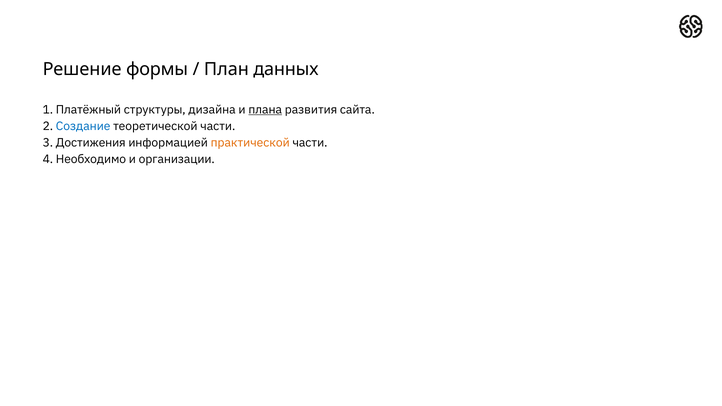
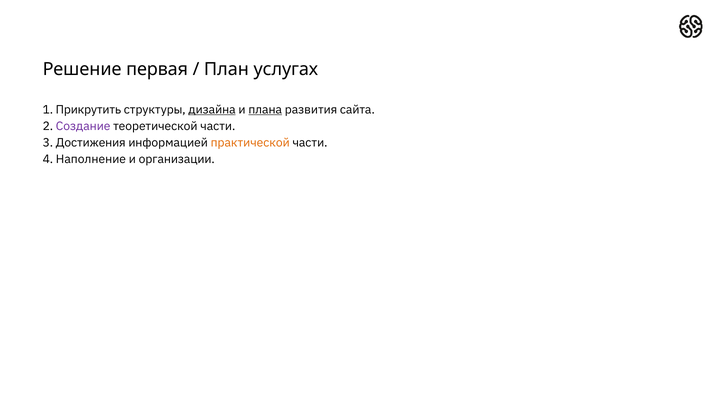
формы: формы -> первая (157, 69)
данных: данных -> услугах (286, 69)
Платёжный: Платёжный -> Прикрутить (88, 110)
дизайна underline: none -> present (212, 110)
Создание colour: blue -> purple (83, 126)
Необходимо: Необходимо -> Наполнение (91, 160)
